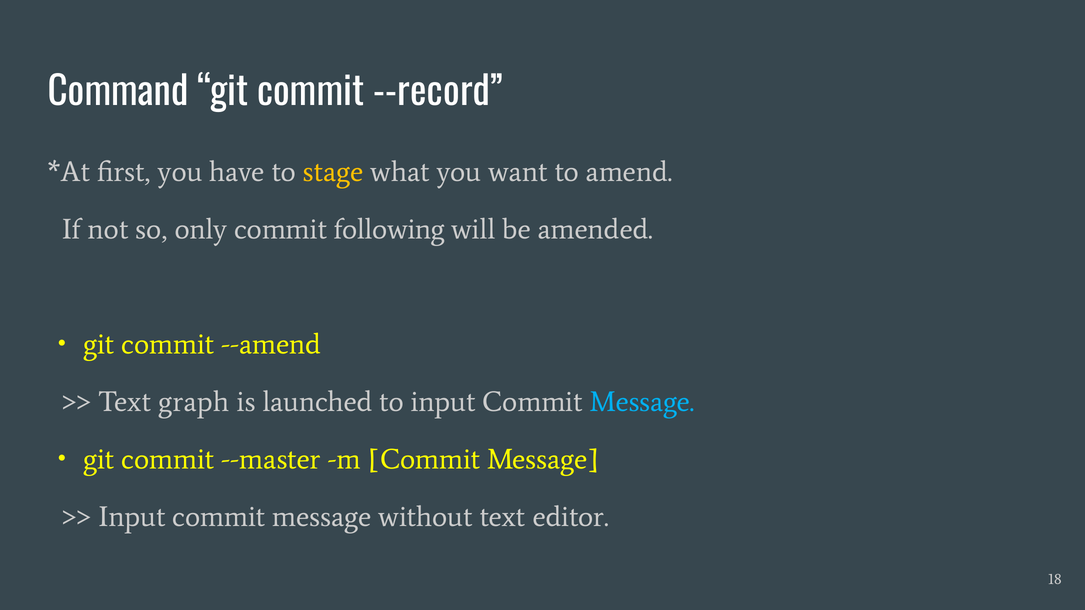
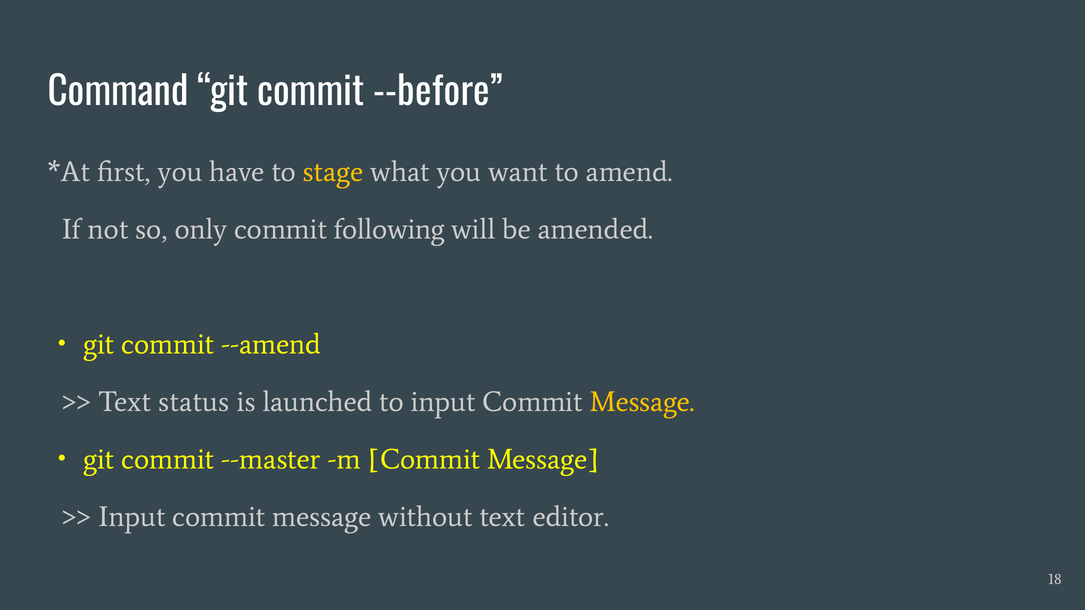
--record: --record -> --before (438, 93)
graph: graph -> status (194, 402)
Message colour: light blue -> yellow (642, 402)
